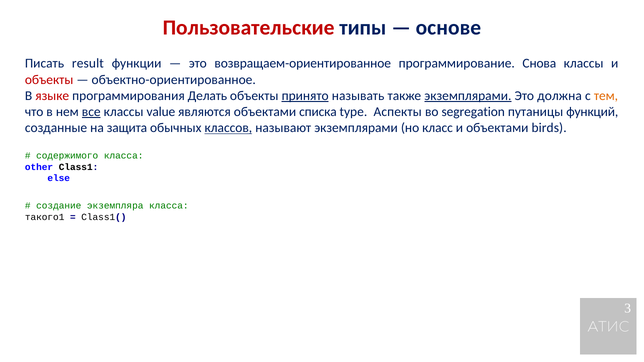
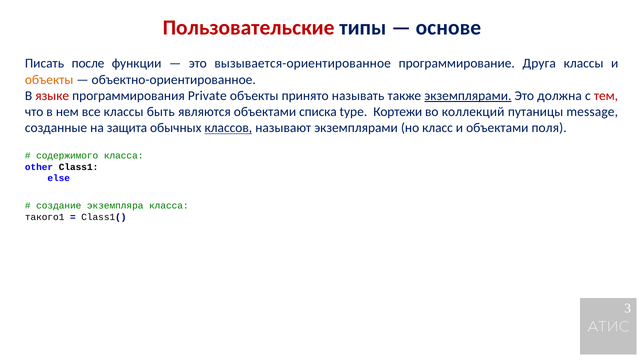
result: result -> после (88, 64)
возвращаем-ориентированное: возвращаем-ориентированное -> вызывается-ориентированное (303, 64)
Снова: Снова -> Друга (539, 64)
объекты colour: red -> orange (49, 80)
Делать: Делать -> Private (207, 96)
принято underline: present -> none (305, 96)
тем colour: orange -> red (606, 96)
все underline: present -> none (91, 112)
value: value -> быть (161, 112)
Аспекты: Аспекты -> Кортежи (398, 112)
segregation: segregation -> коллекций (473, 112)
функций: функций -> message (592, 112)
birds: birds -> поля (549, 128)
